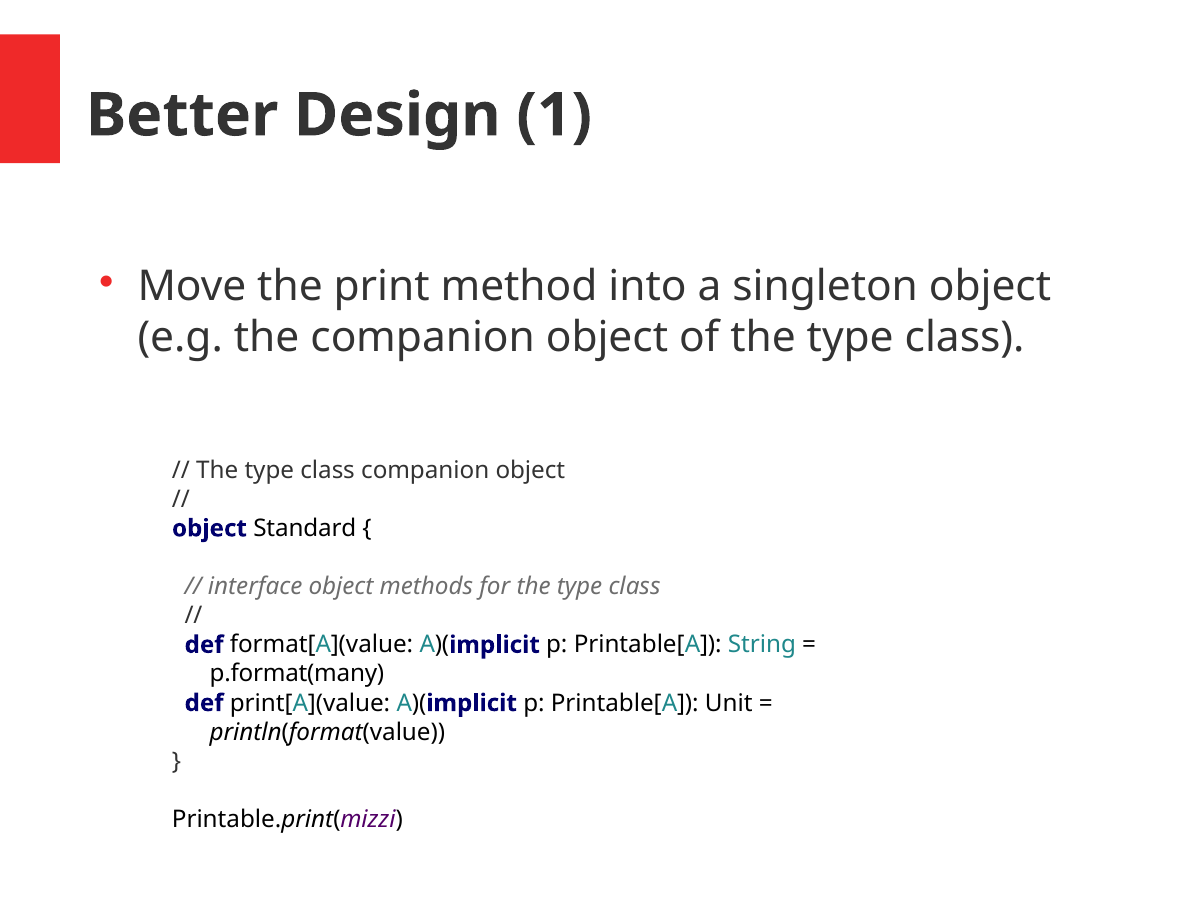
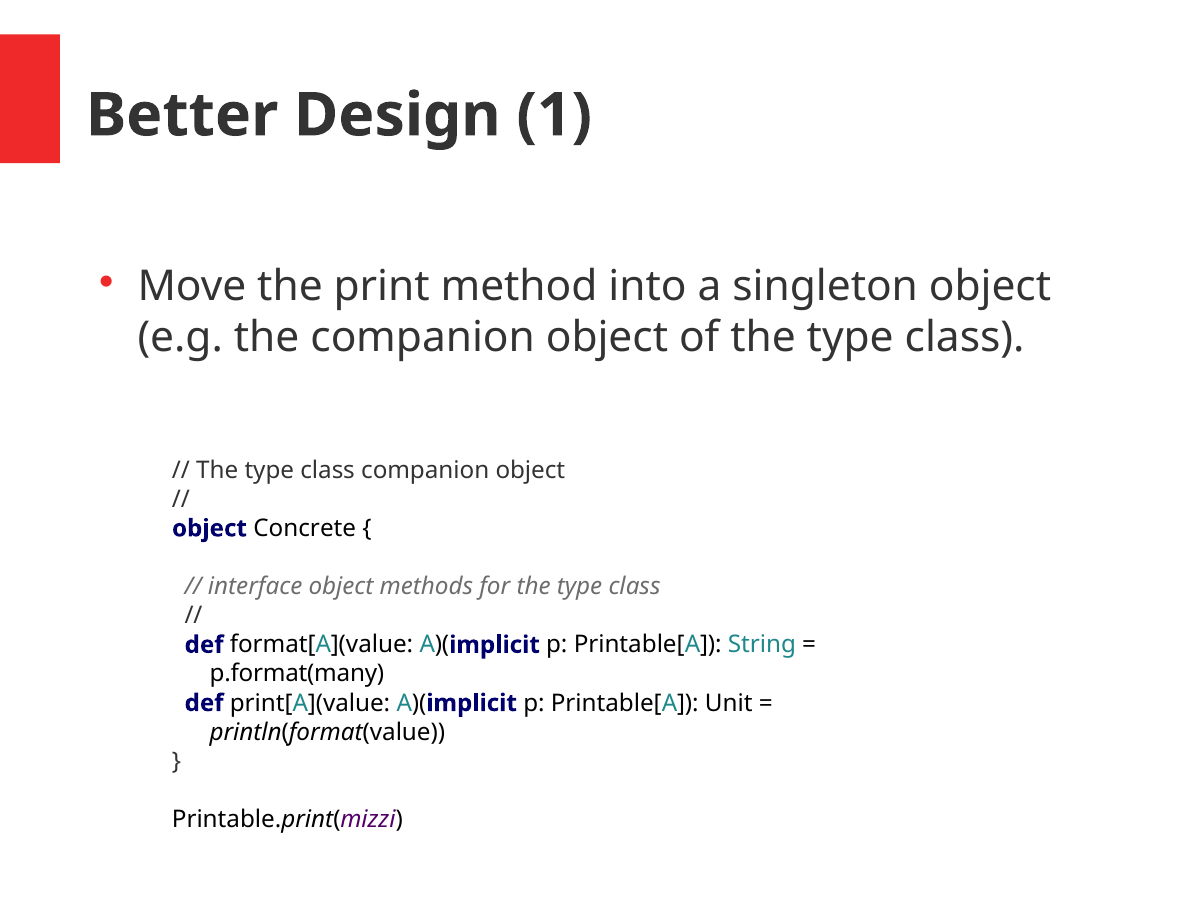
Standard: Standard -> Concrete (305, 528)
